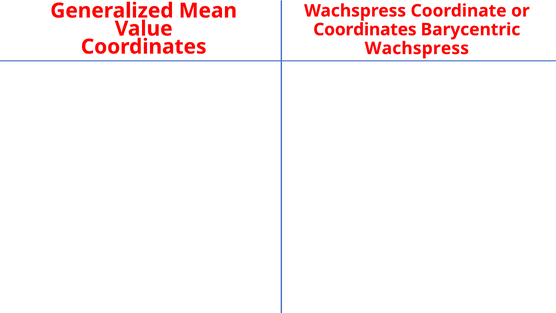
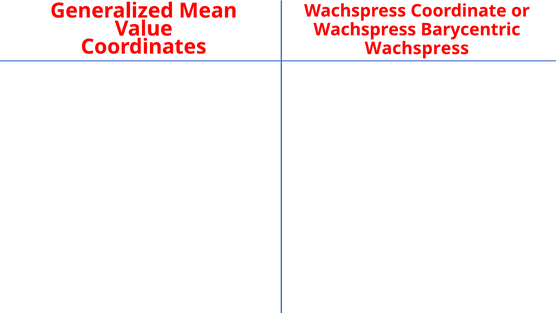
Coordinates: Coordinates -> Wachspress (365, 30)
